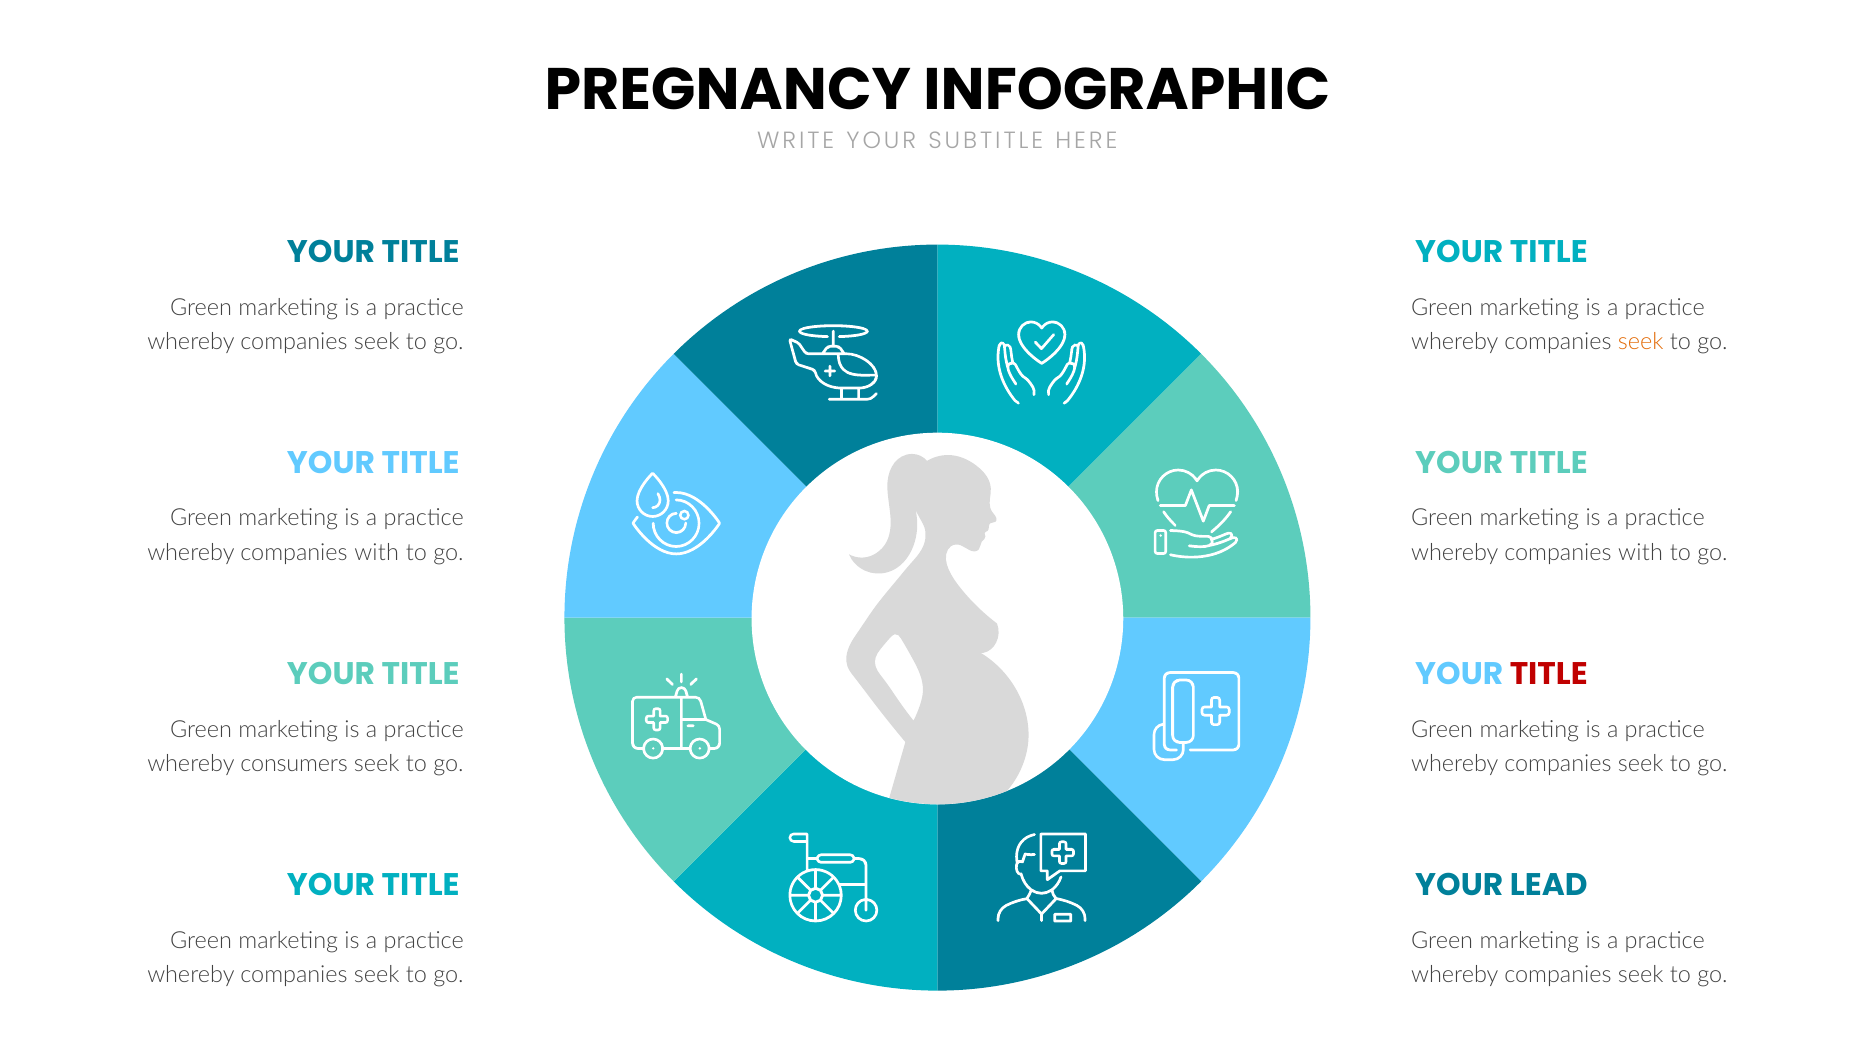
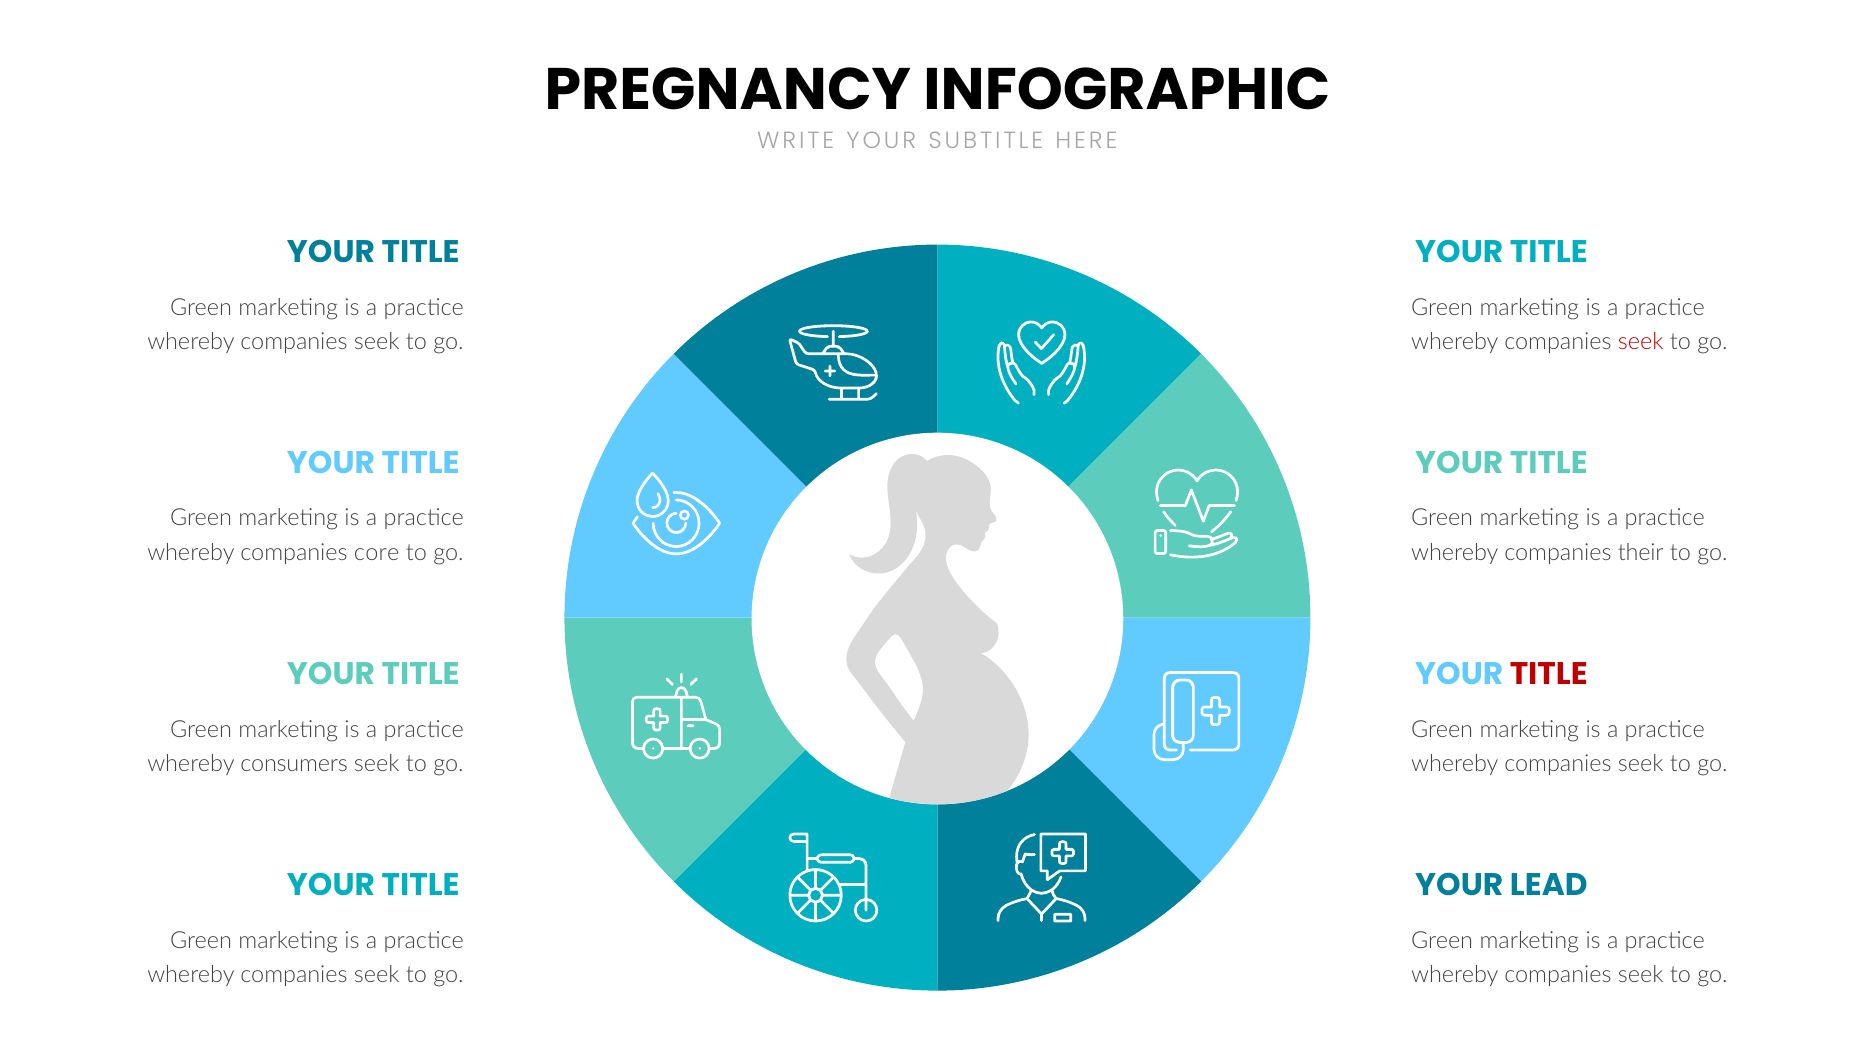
seek colour: orange -> red (1641, 342)
with: with -> core (377, 552)
with: with -> their (1641, 552)
